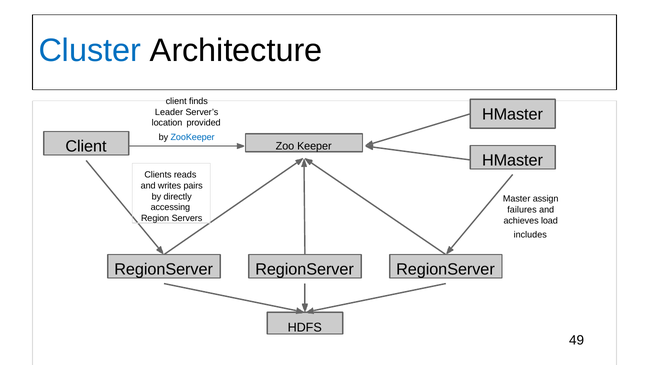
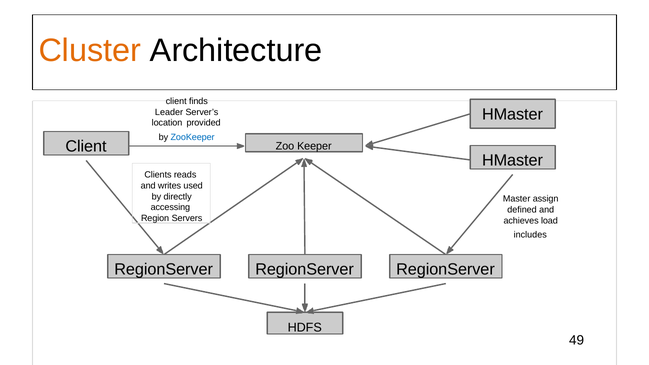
Cluster colour: blue -> orange (90, 51)
pairs: pairs -> used (193, 186)
failures: failures -> defined (522, 210)
